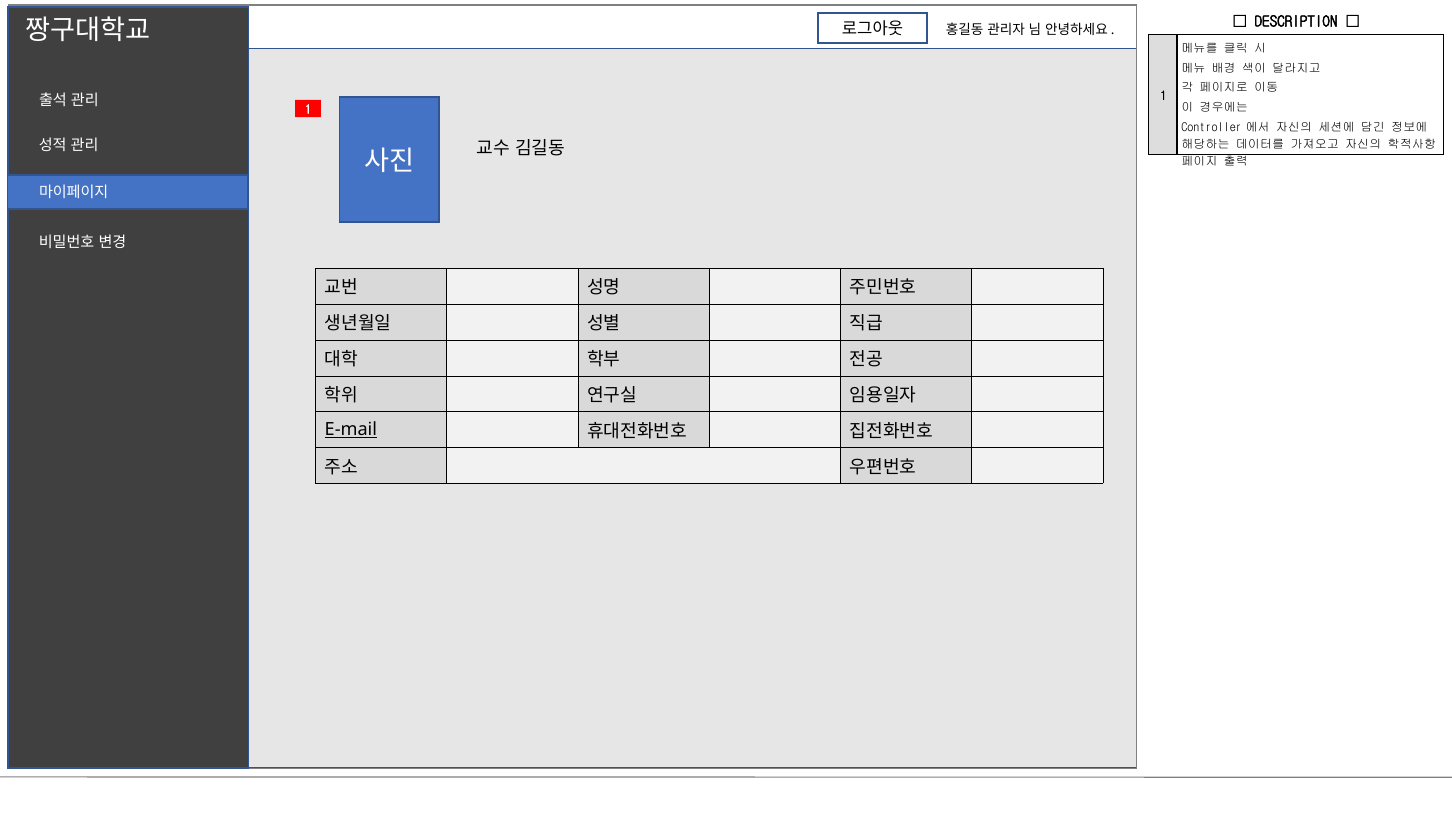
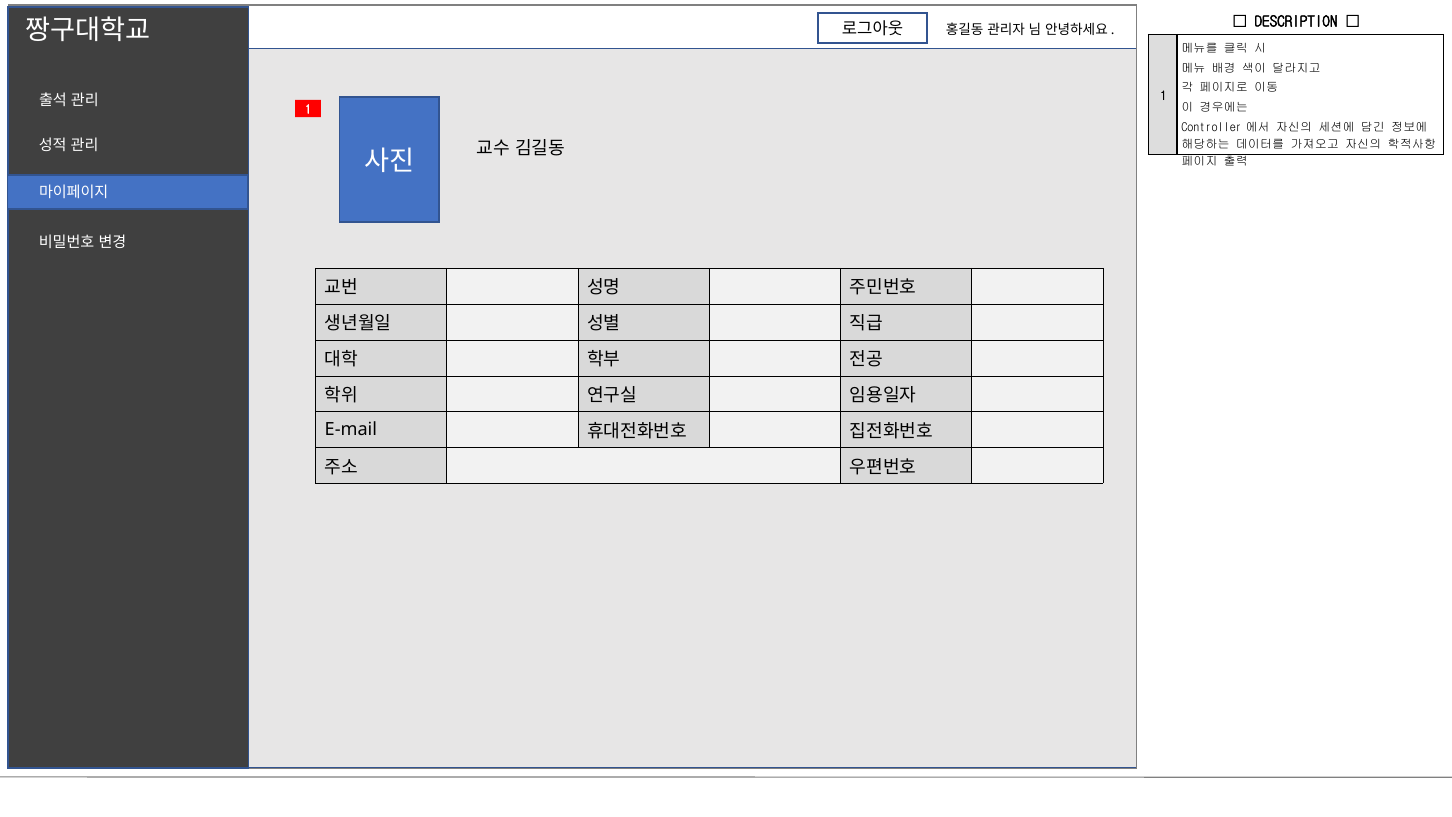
E-mail underline: present -> none (351, 430)
